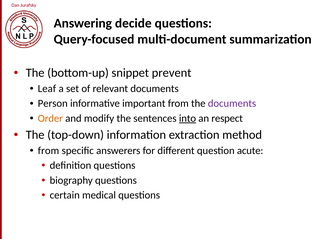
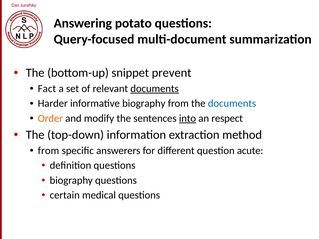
decide: decide -> potato (133, 23)
Leaf: Leaf -> Fact (47, 89)
documents underline: none -> present (155, 89)
Person: Person -> Harder (53, 104)
informative important: important -> biography (144, 104)
documents colour: purple -> blue (232, 104)
